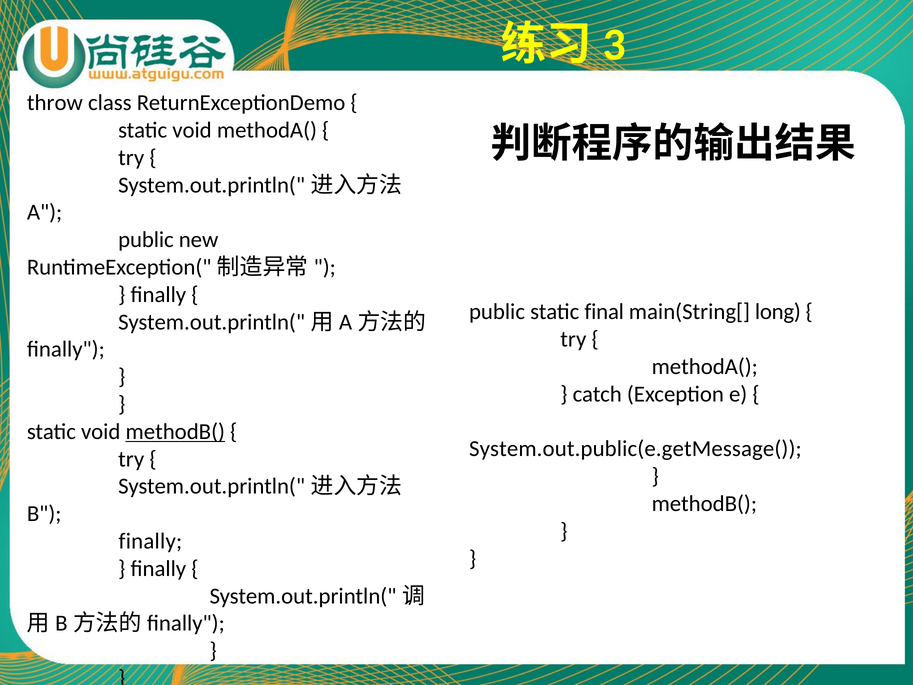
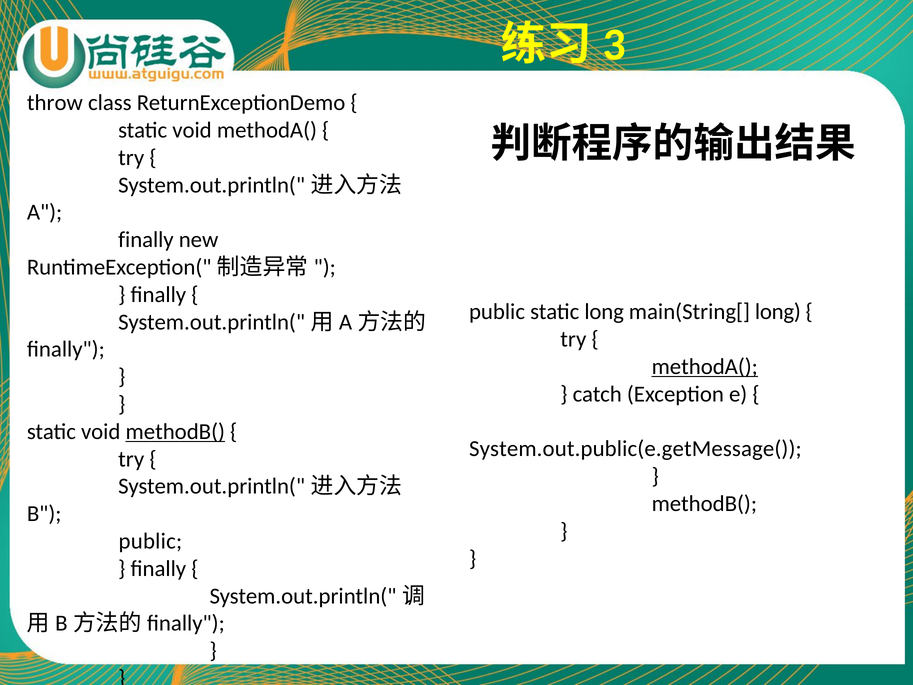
public: public -> finally (146, 240)
static final: final -> long (604, 312)
methodA( underline: none -> present (705, 367)
finally: finally -> public (150, 541)
